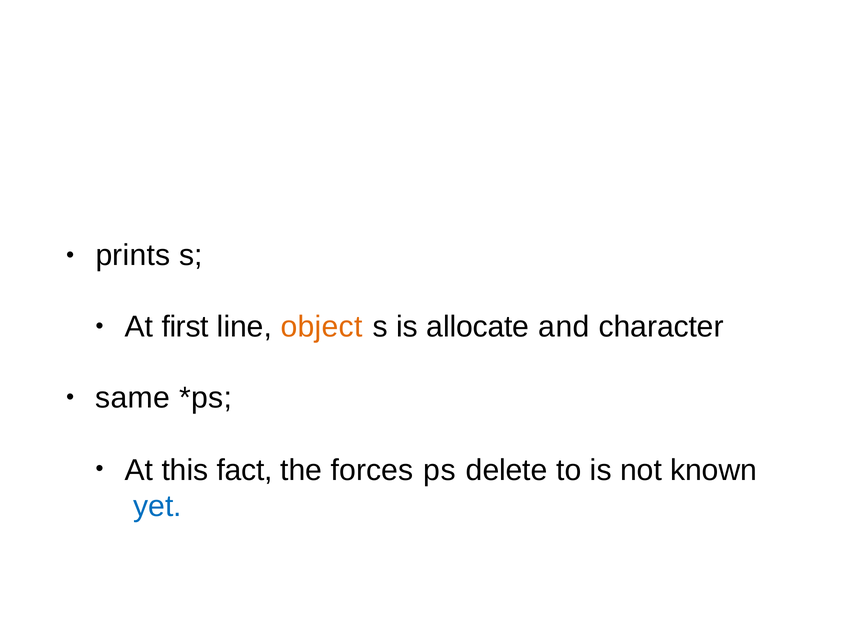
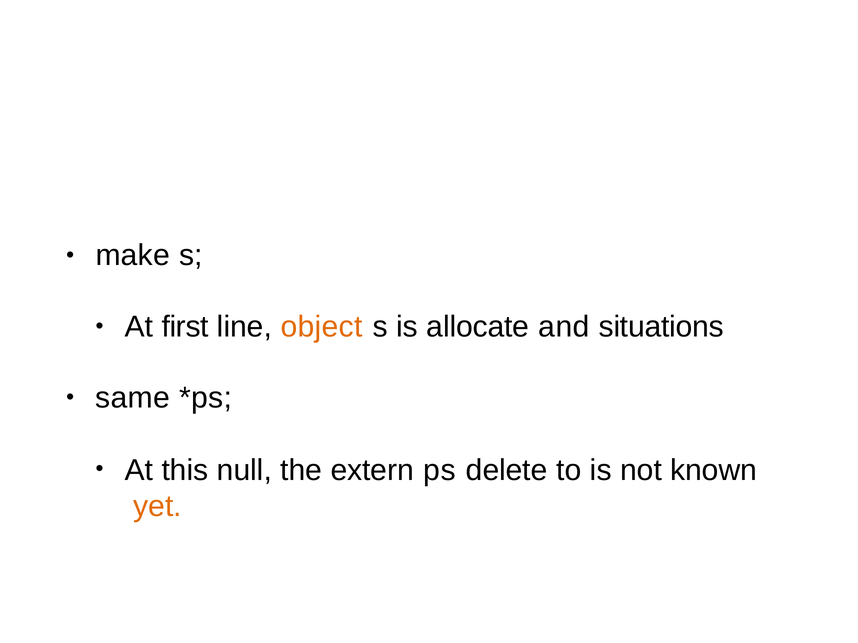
prints: prints -> make (133, 256)
character: character -> situations (661, 327)
fact: fact -> null (244, 470)
forces: forces -> extern (372, 470)
yet colour: blue -> orange (157, 506)
